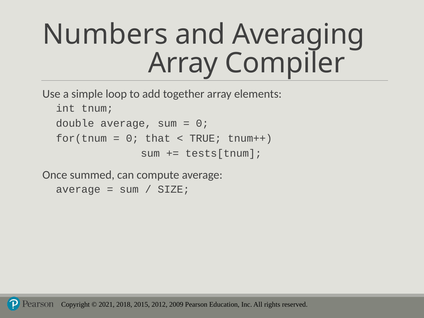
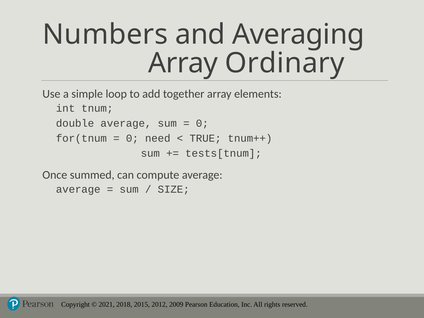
Compiler: Compiler -> Ordinary (285, 63)
that: that -> need (158, 138)
